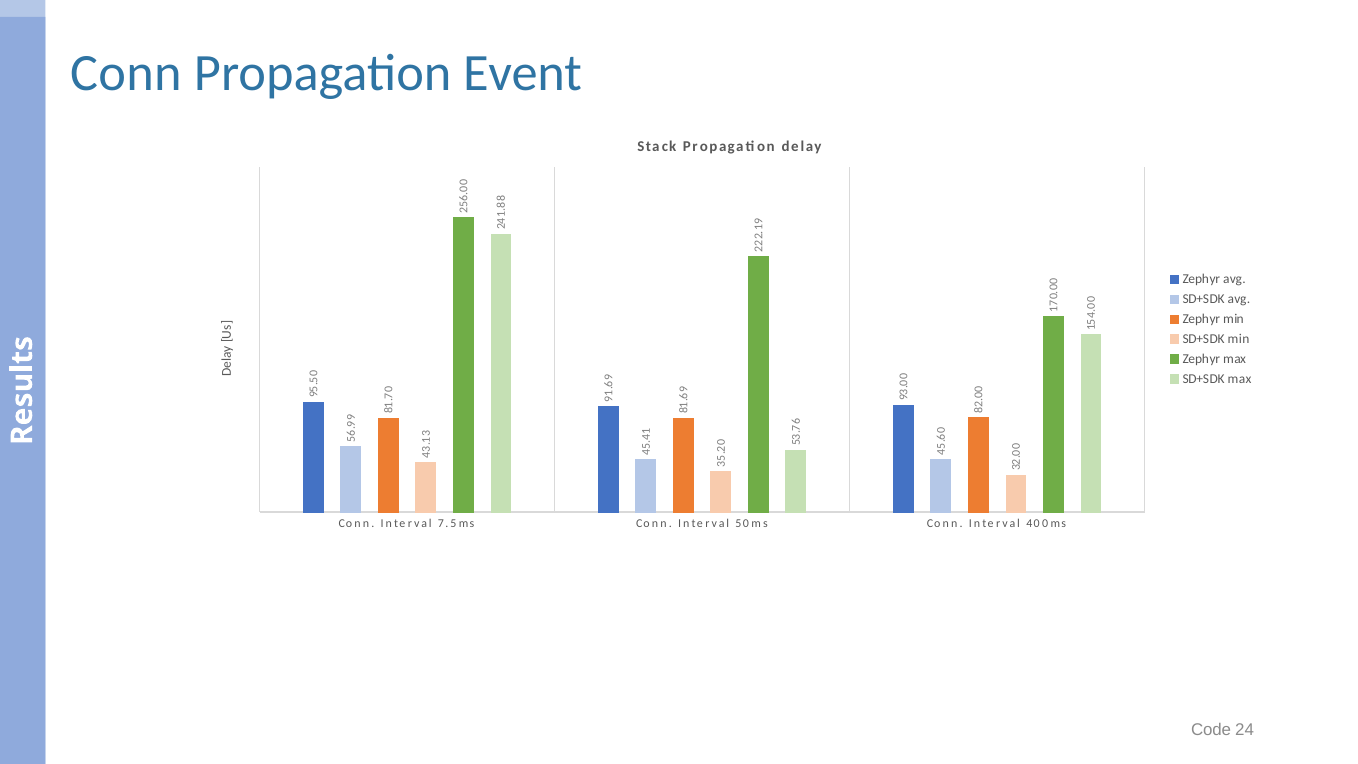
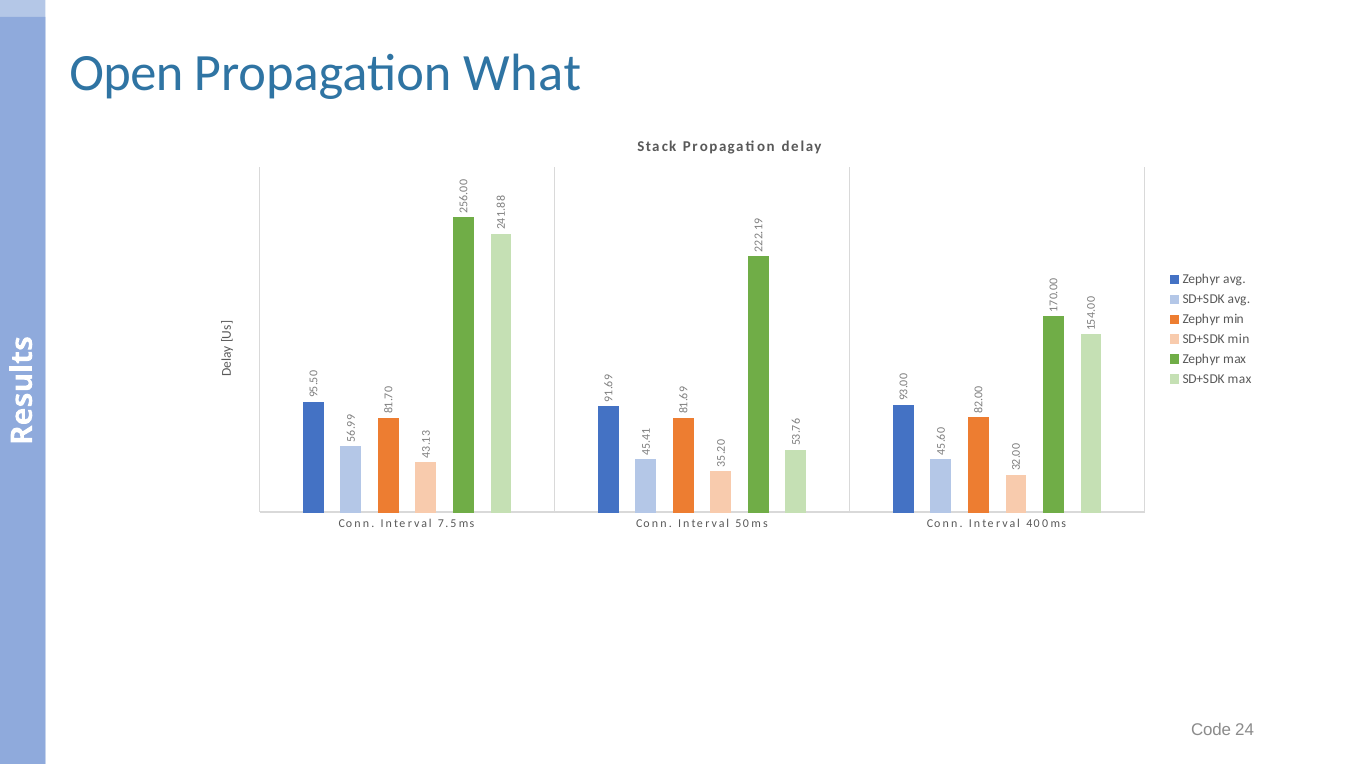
Conn: Conn -> Open (126, 73)
Event: Event -> What (522, 73)
